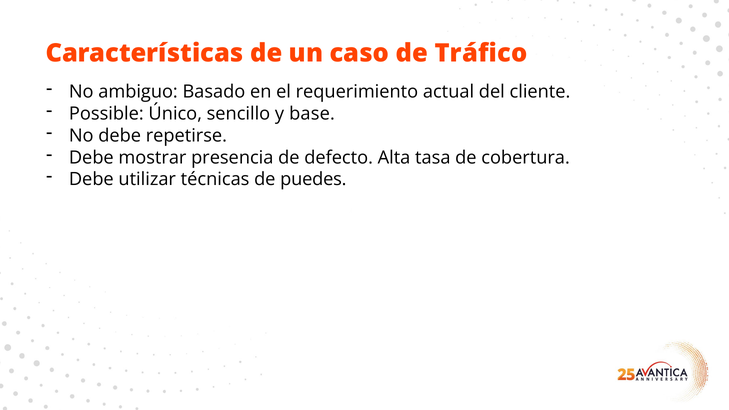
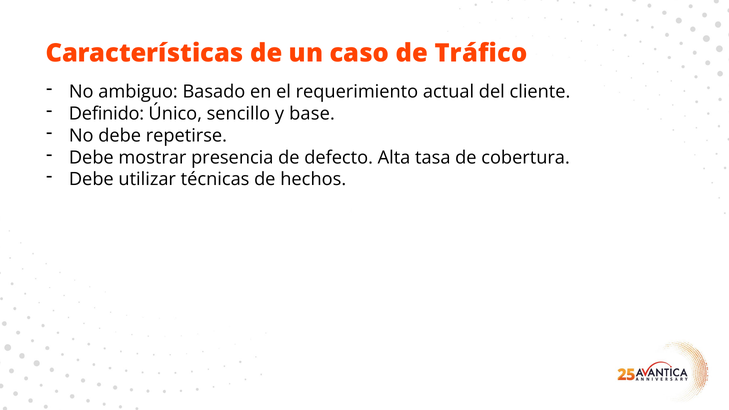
Possible: Possible -> Definido (106, 114)
puedes: puedes -> hechos (313, 179)
